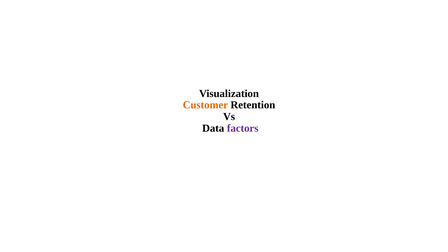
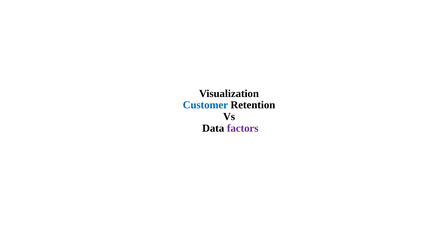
Customer colour: orange -> blue (205, 105)
